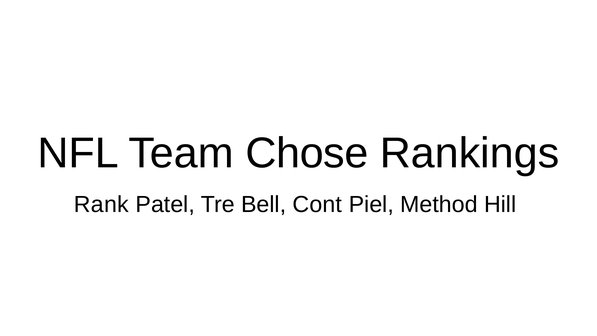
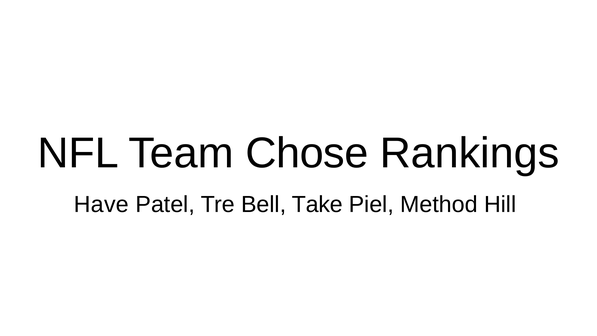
Rank: Rank -> Have (101, 204)
Cont: Cont -> Take (317, 204)
